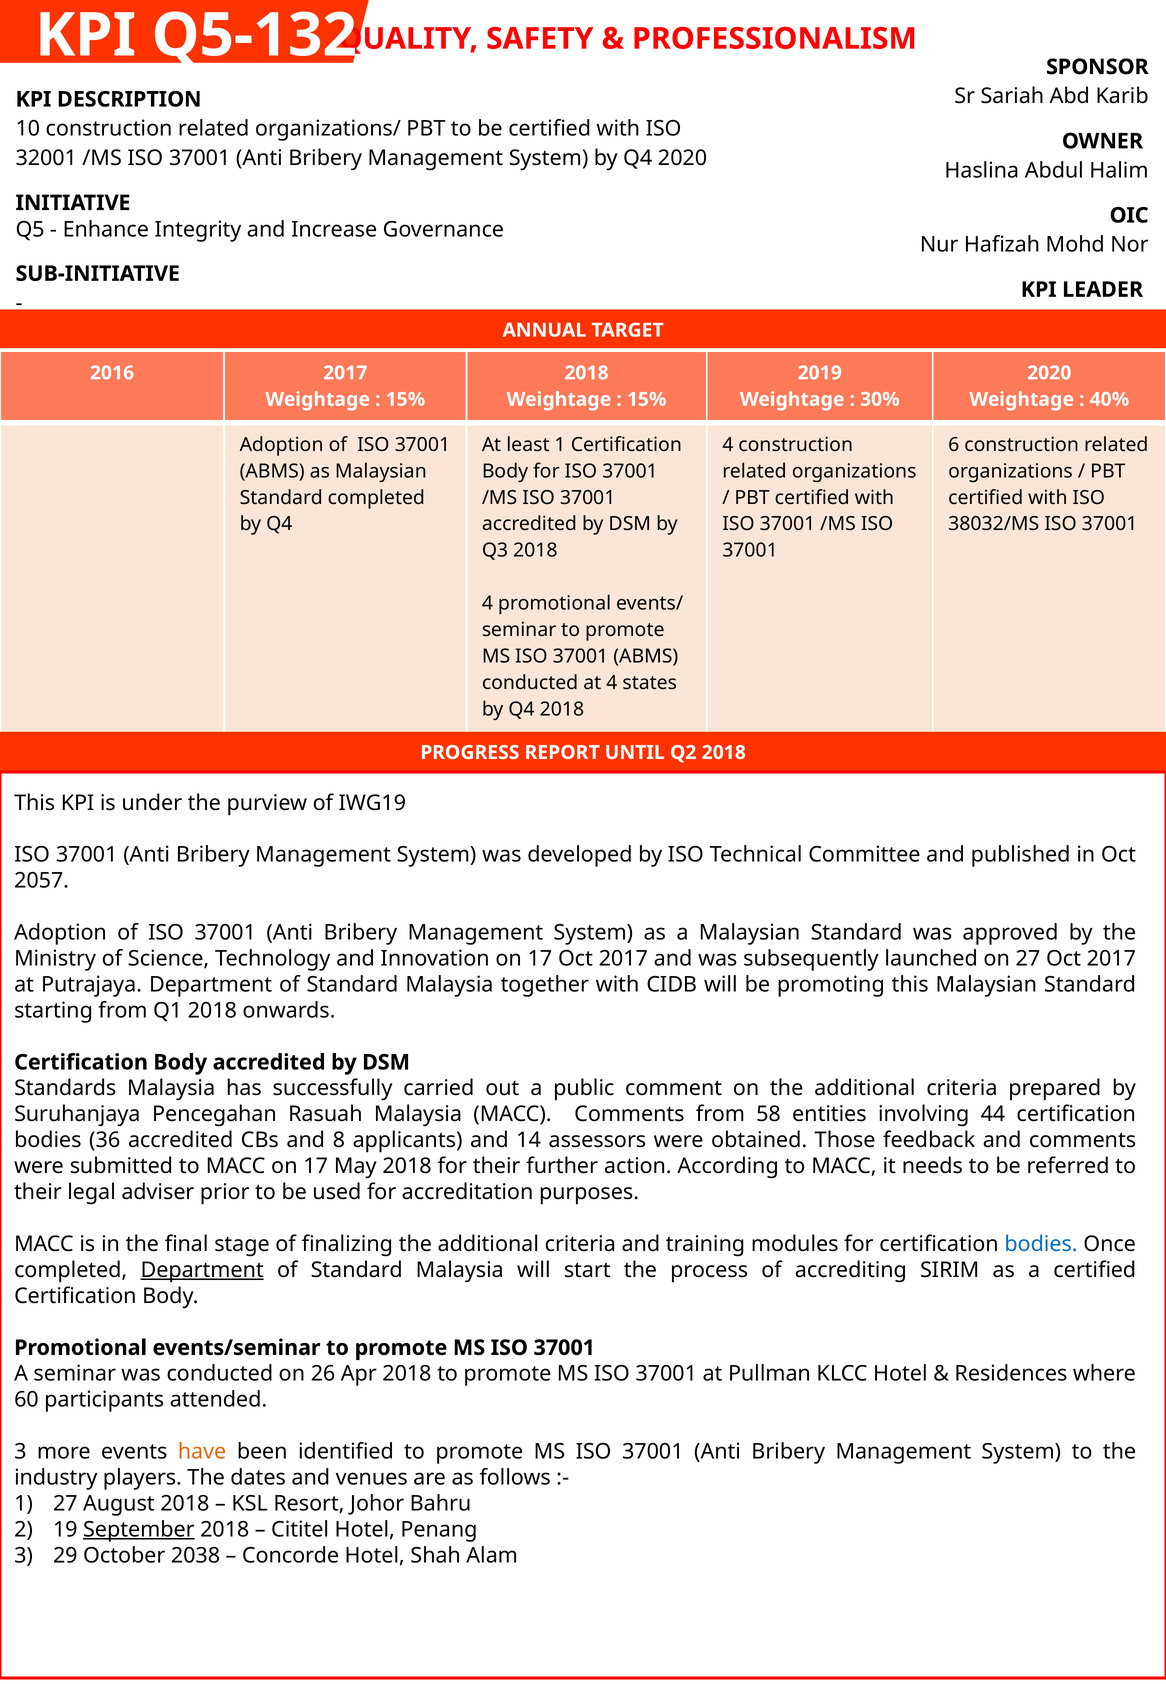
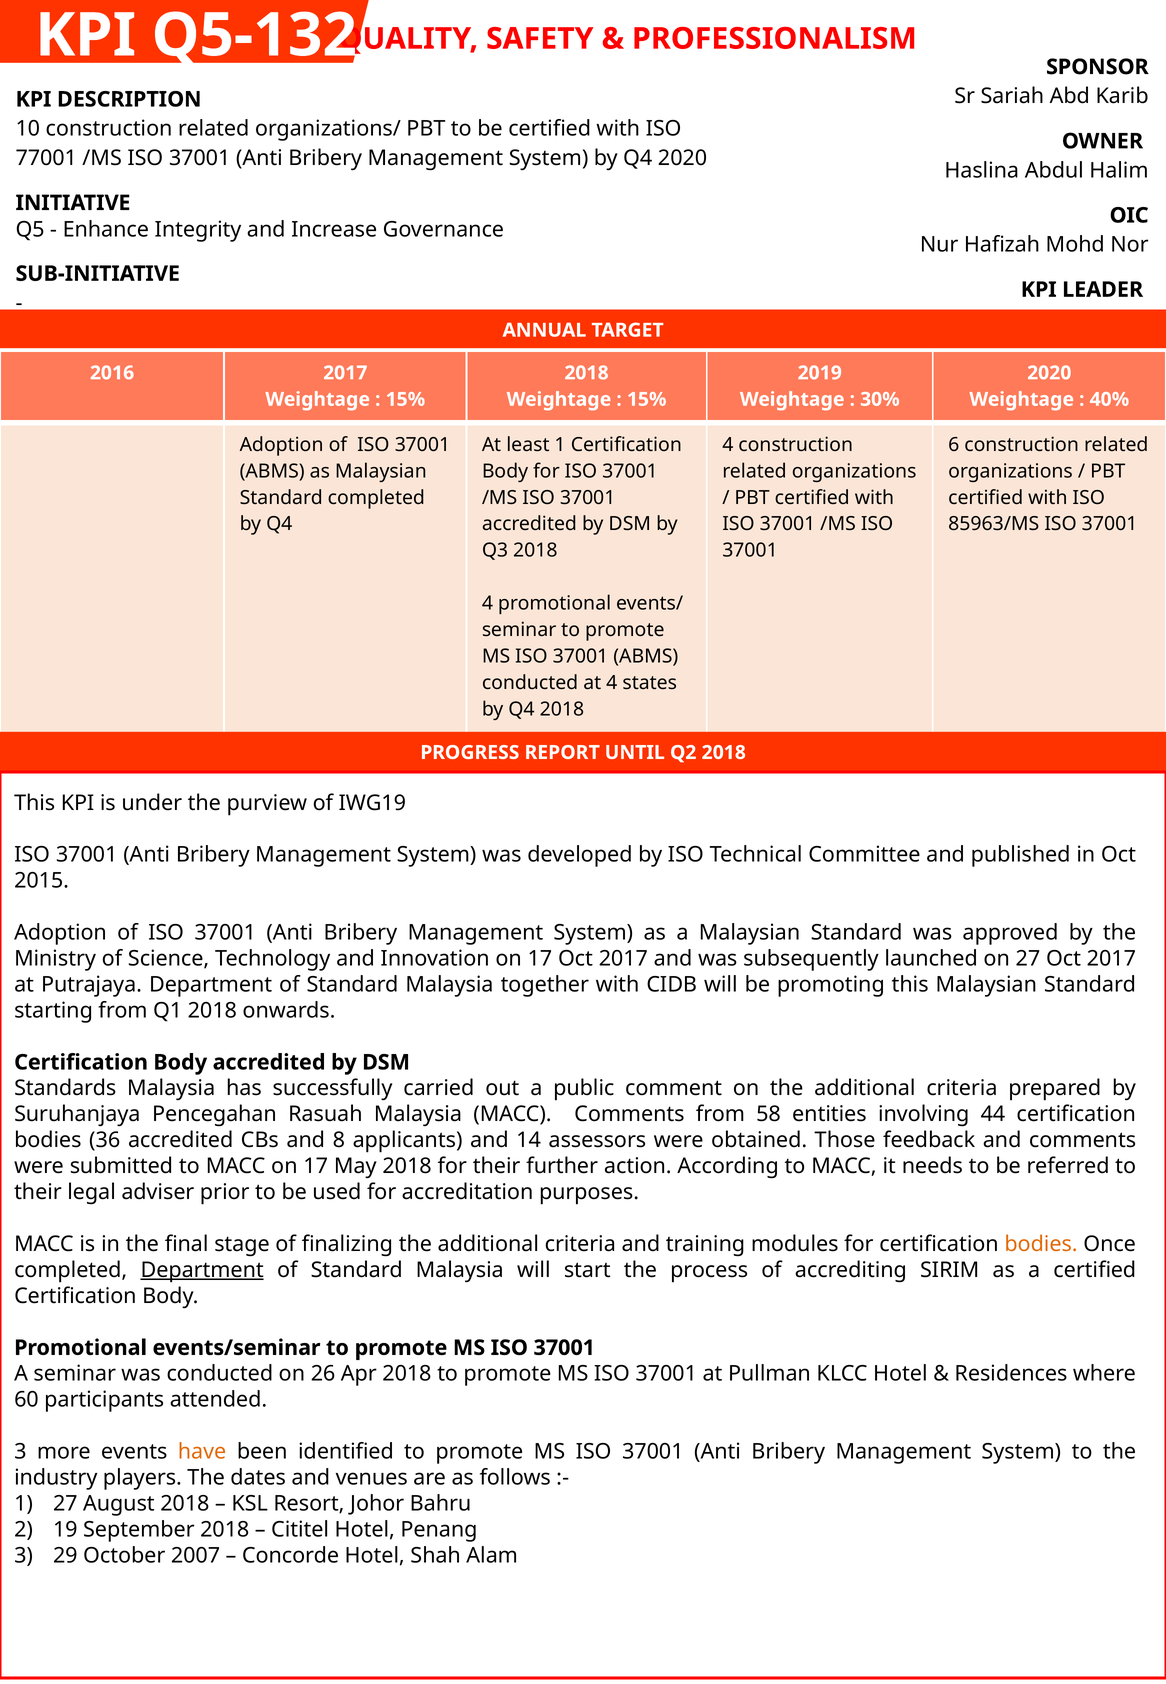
32001: 32001 -> 77001 (46, 158)
38032/MS: 38032/MS -> 85963/MS (994, 524)
2057: 2057 -> 2015 (42, 881)
bodies colour: blue -> orange (1041, 1244)
September underline: present -> none (139, 1530)
2038: 2038 -> 2007 (196, 1556)
